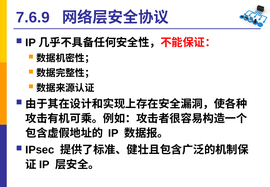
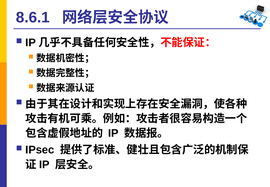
7.6.9: 7.6.9 -> 8.6.1 (33, 17)
